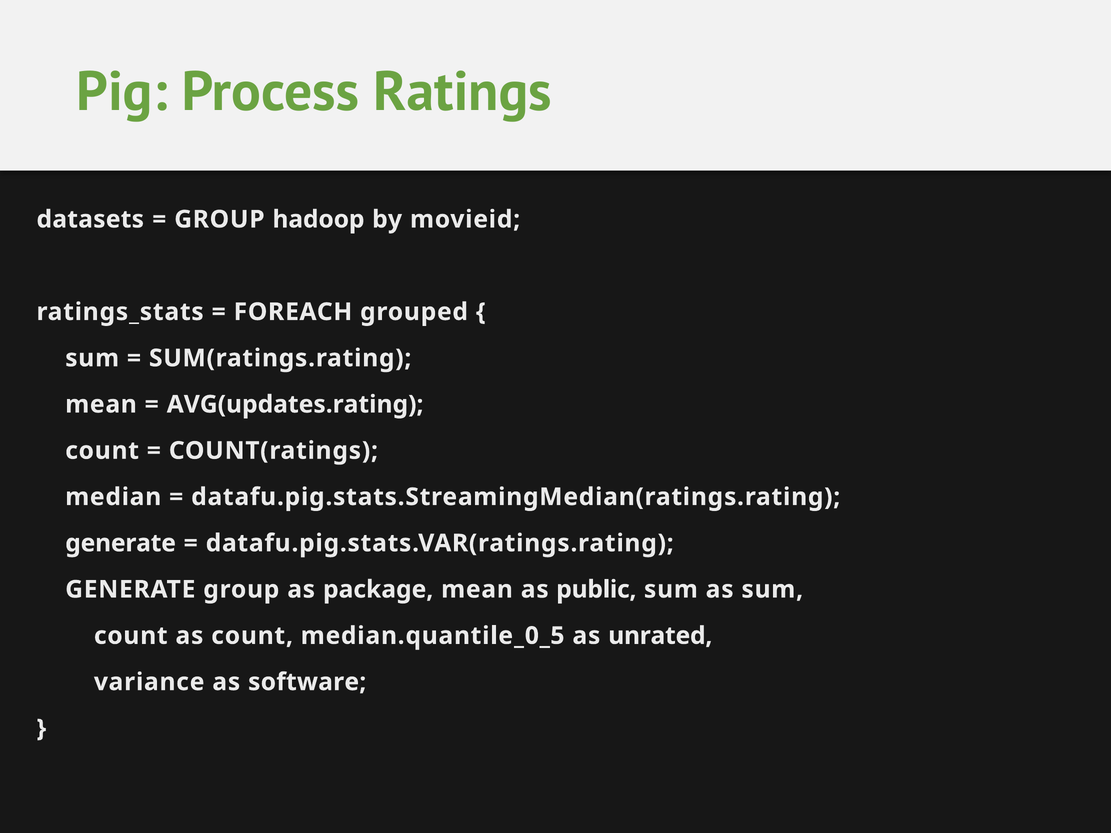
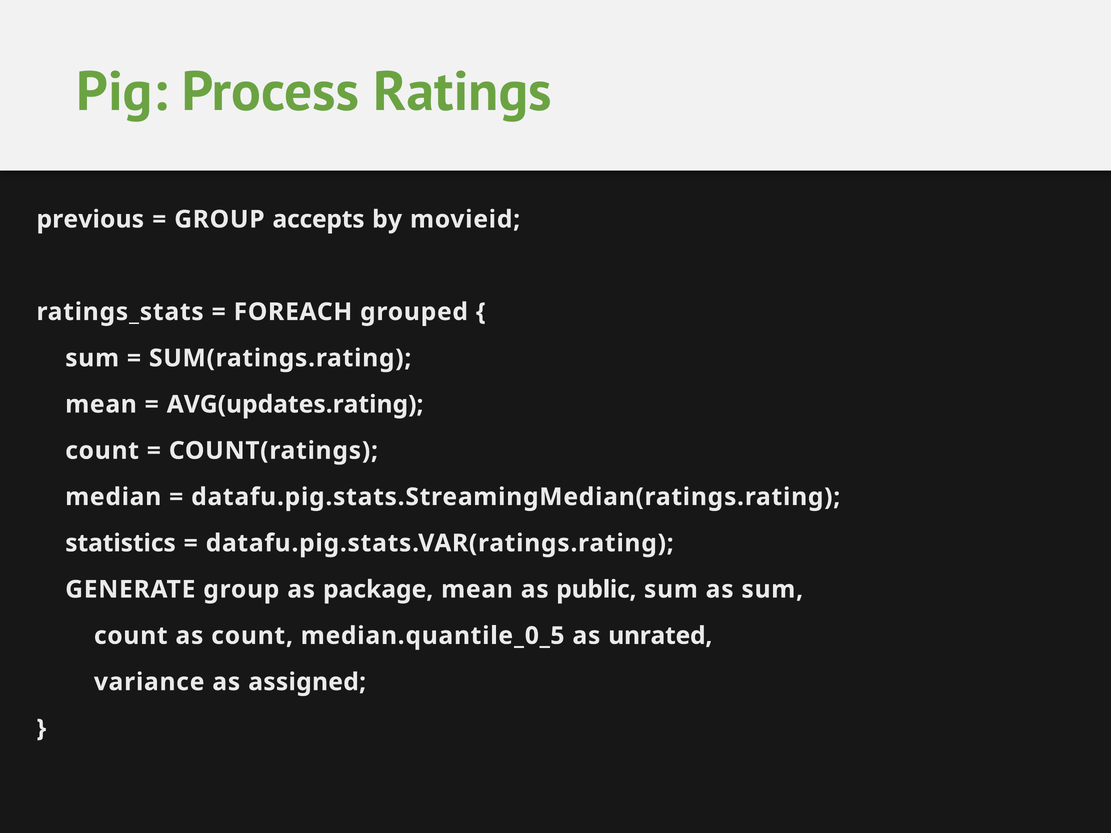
datasets: datasets -> previous (90, 219)
hadoop: hadoop -> accepts (319, 219)
generate: generate -> statistics (121, 543)
software: software -> assigned (307, 682)
